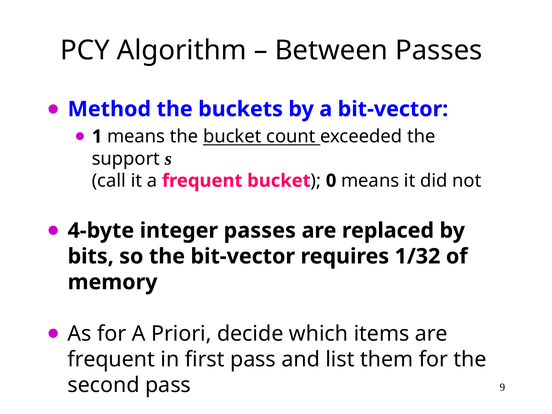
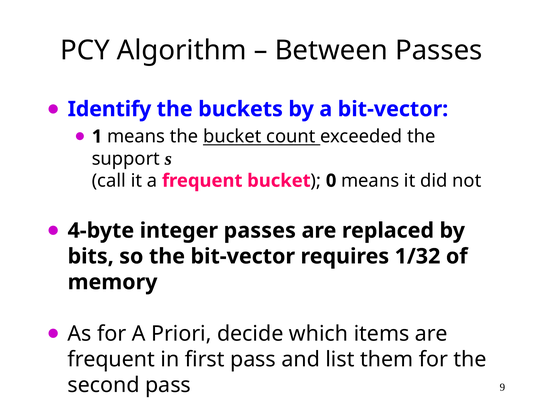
Method: Method -> Identify (109, 109)
